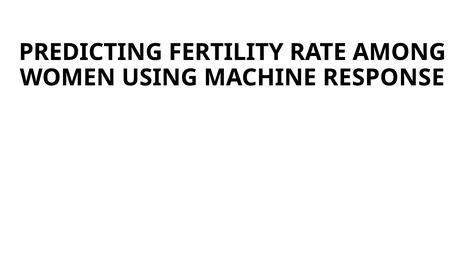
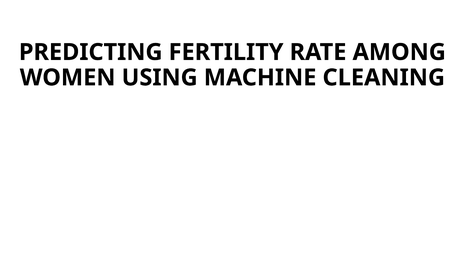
RESPONSE: RESPONSE -> CLEANING (384, 78)
